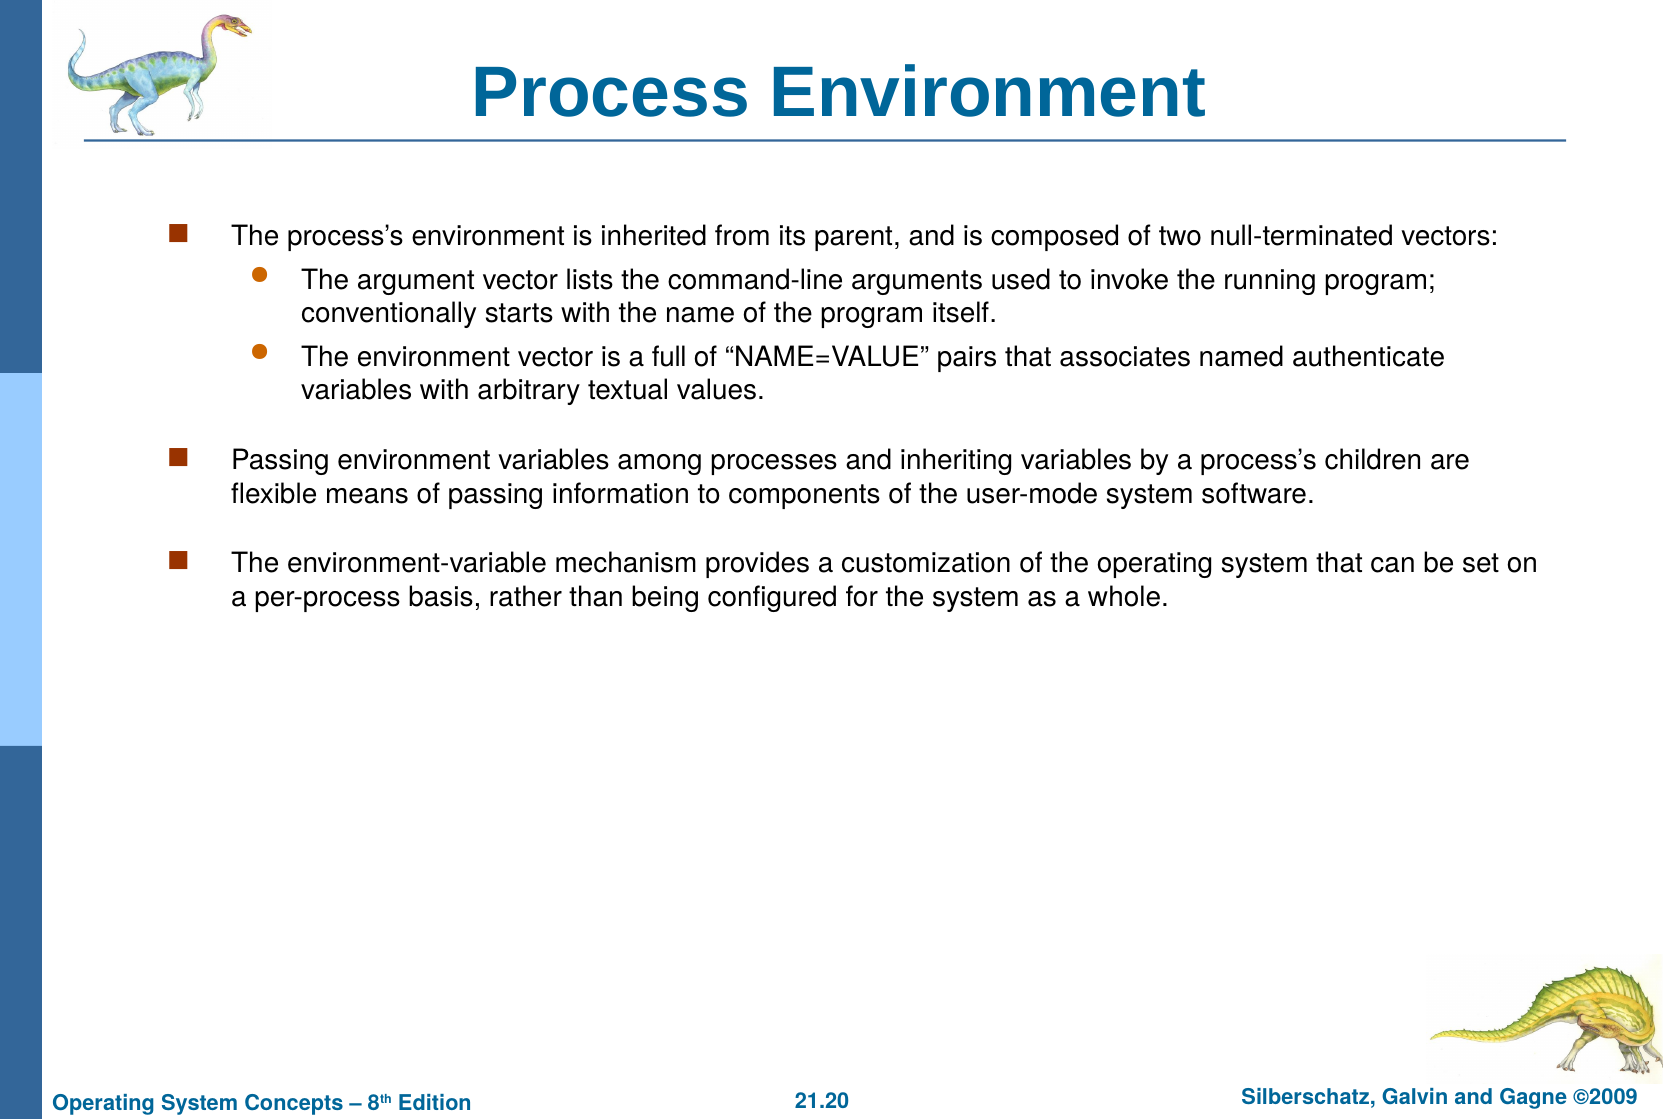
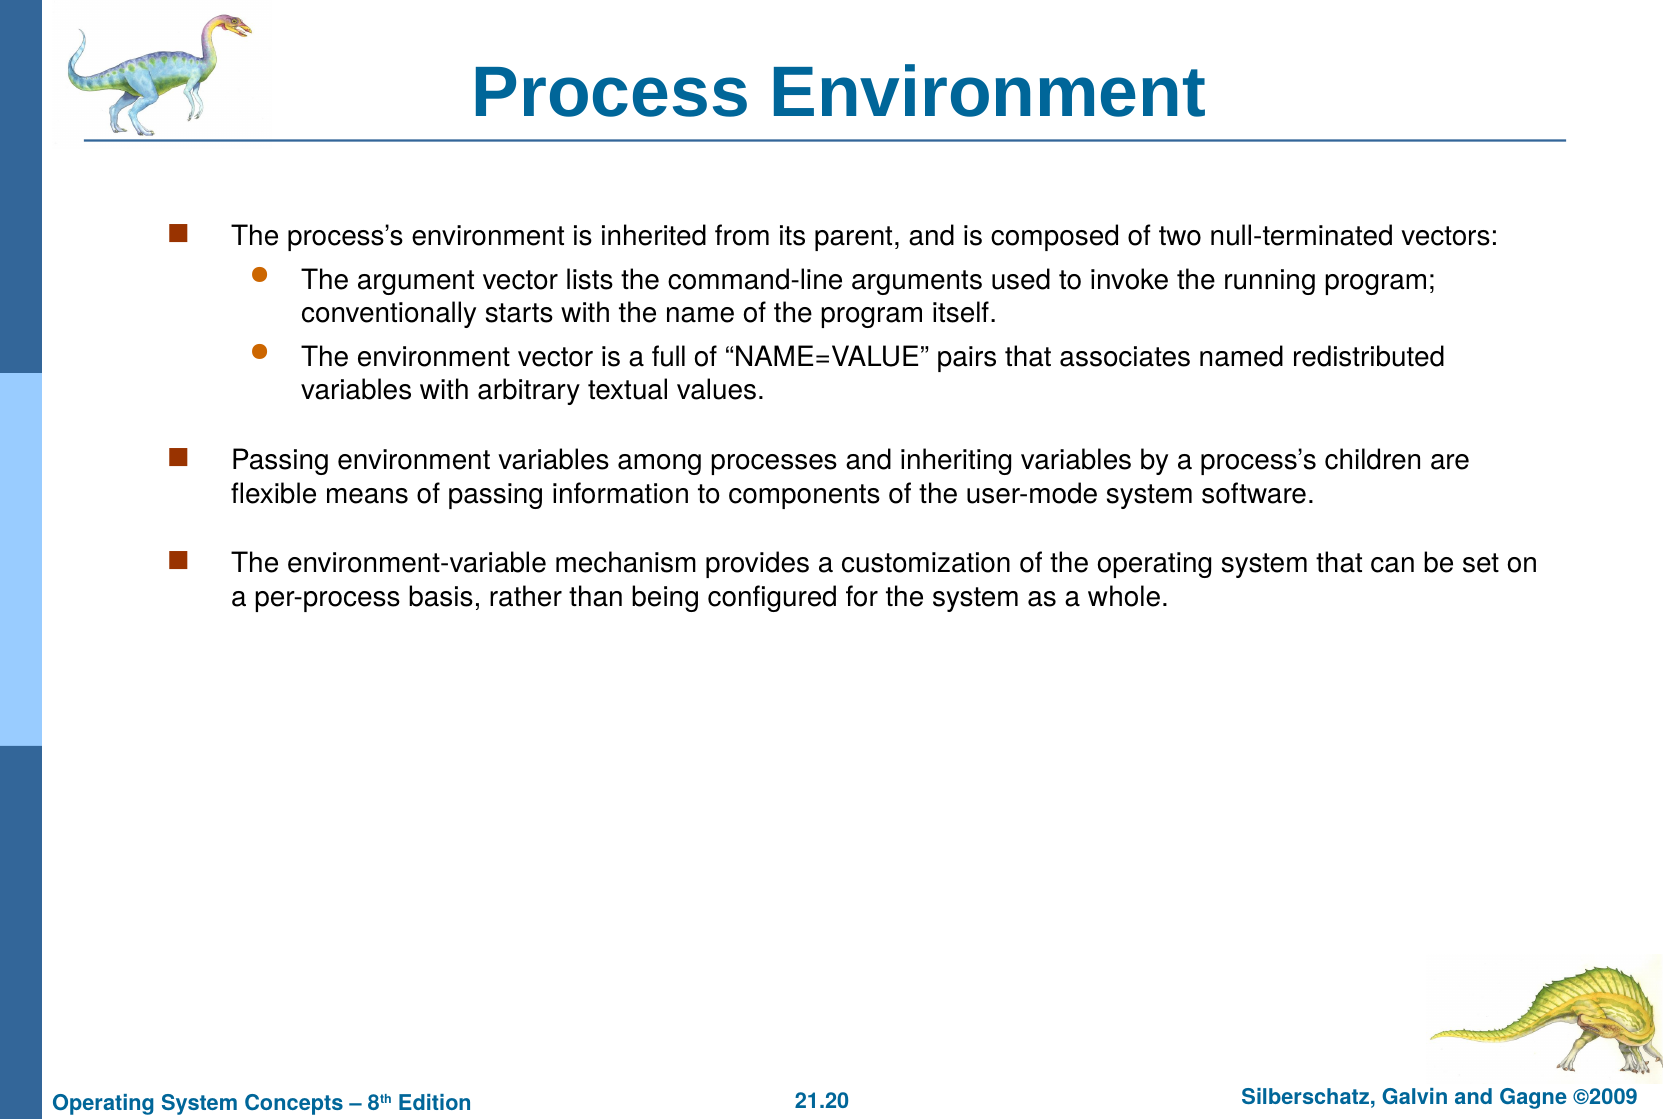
authenticate: authenticate -> redistributed (1369, 357)
